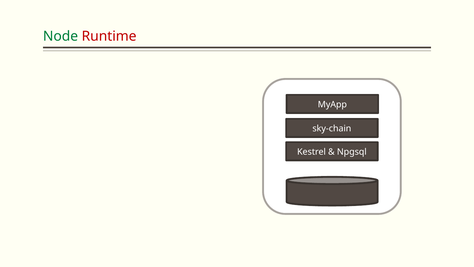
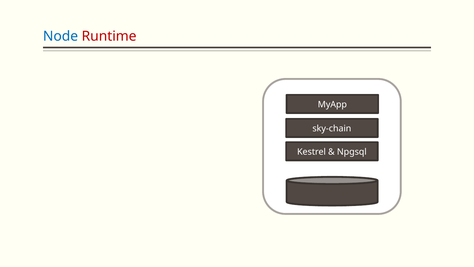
Node colour: green -> blue (61, 36)
